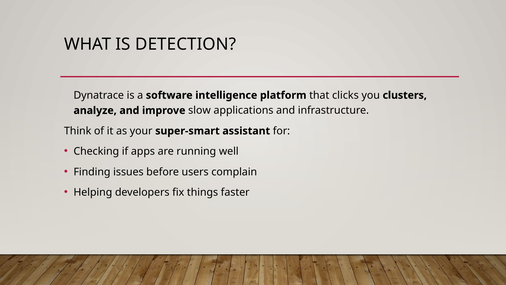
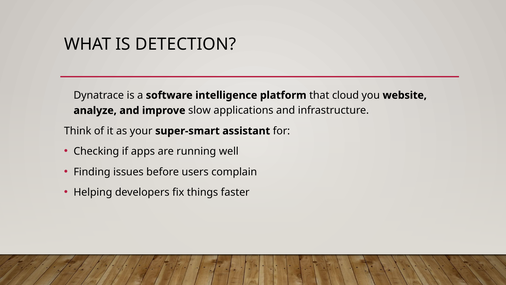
clicks: clicks -> cloud (346, 95)
clusters: clusters -> website (405, 95)
